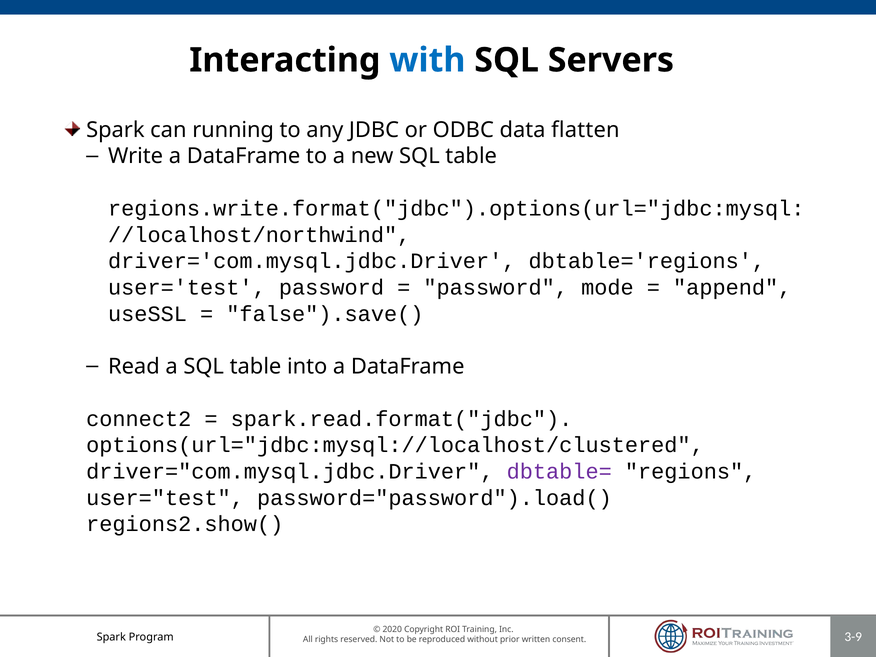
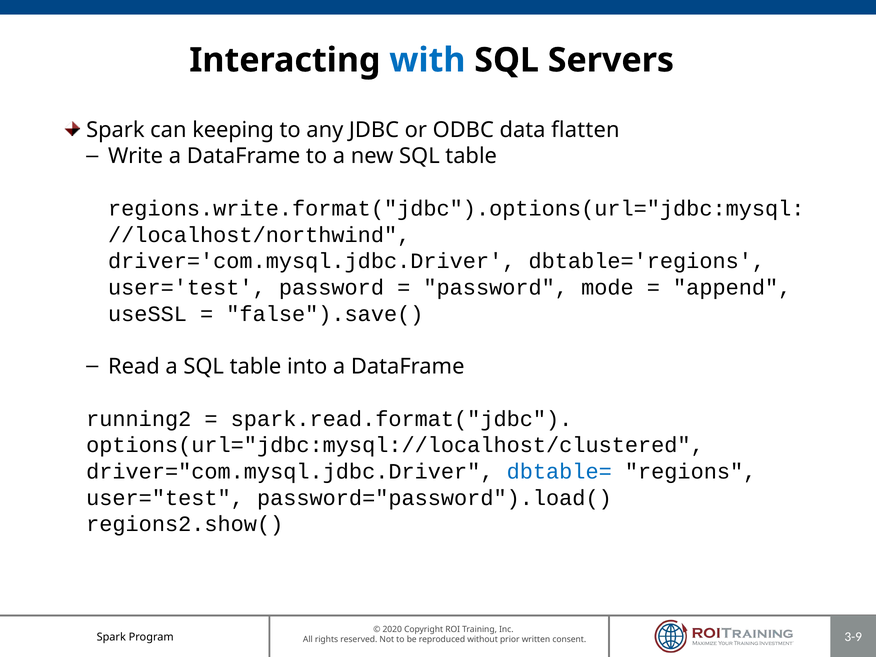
running: running -> keeping (233, 130)
connect2: connect2 -> running2 (139, 419)
dbtable= colour: purple -> blue (559, 472)
